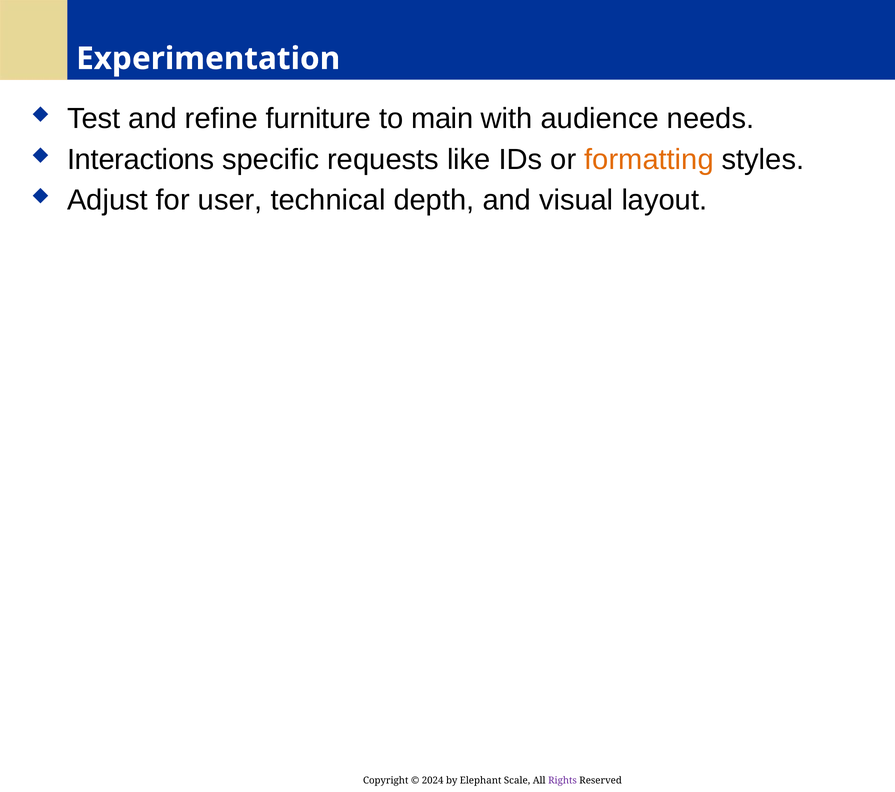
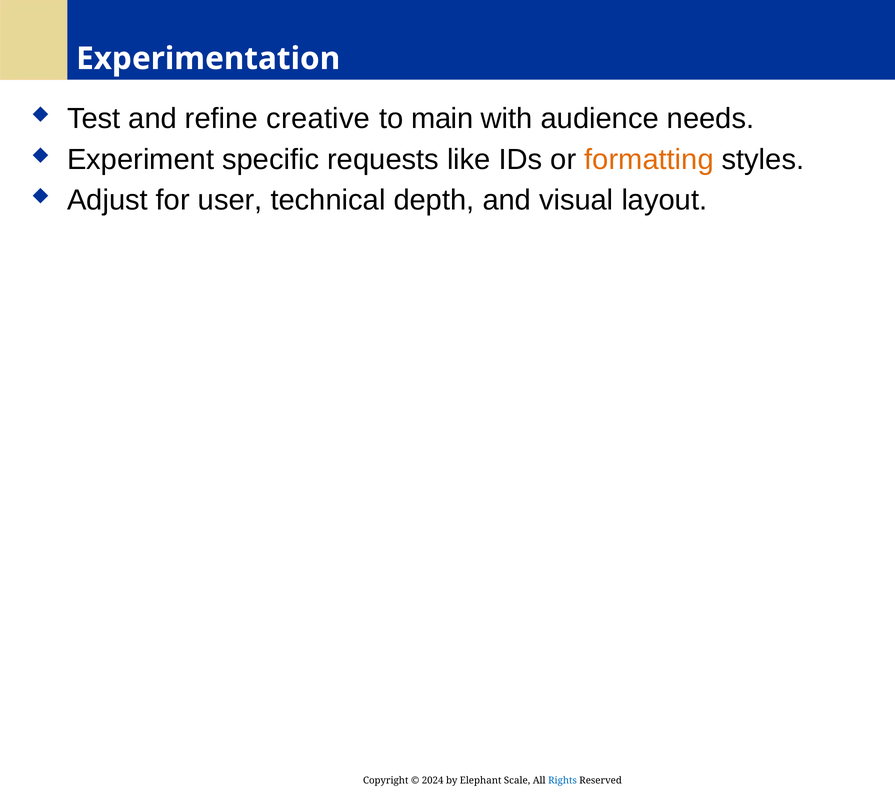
furniture: furniture -> creative (318, 119)
Interactions: Interactions -> Experiment (141, 160)
Rights colour: purple -> blue (562, 781)
